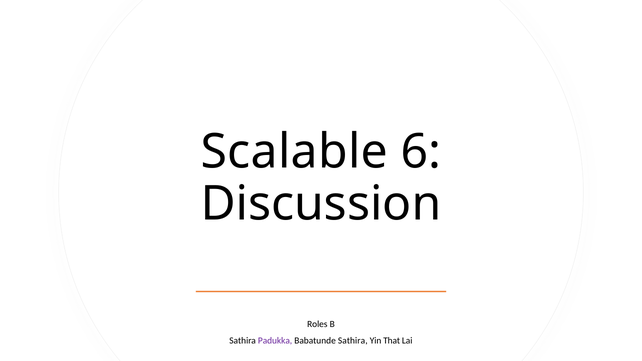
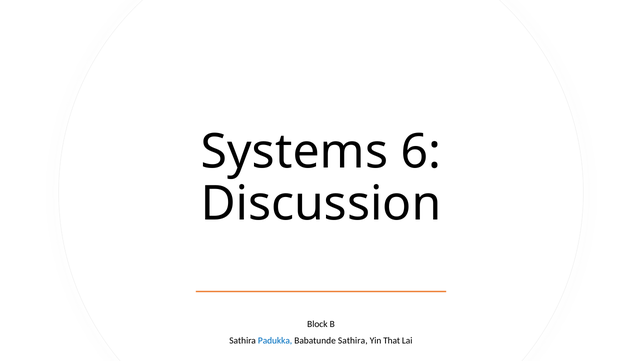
Scalable: Scalable -> Systems (294, 152)
Roles: Roles -> Block (317, 324)
Padukka colour: purple -> blue (275, 341)
